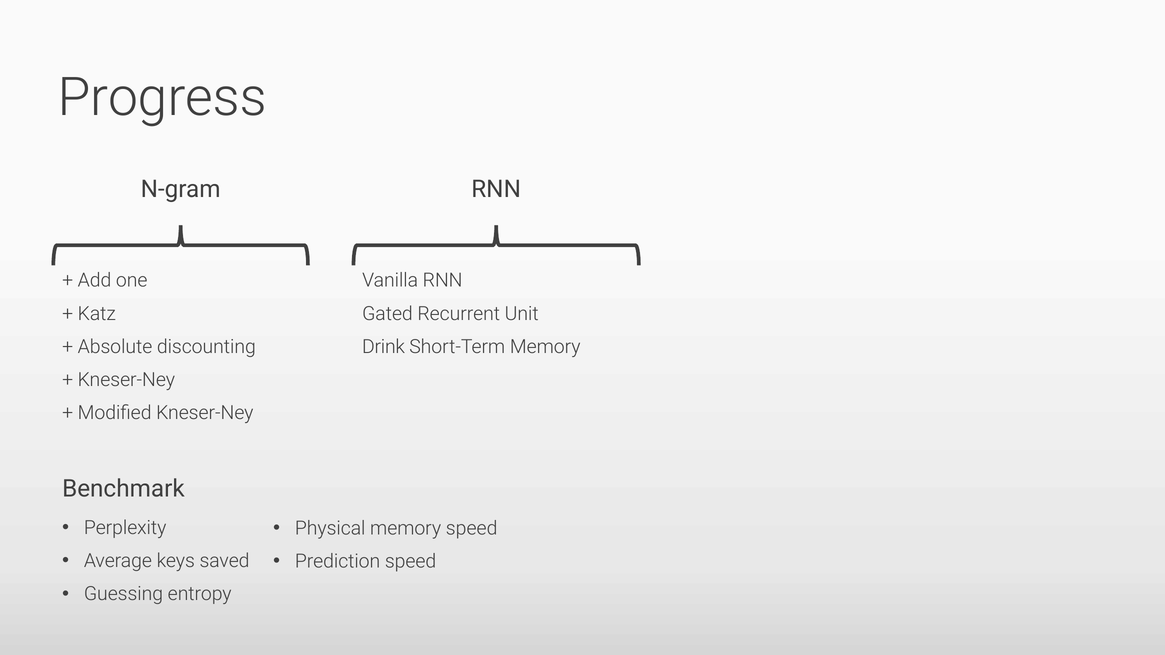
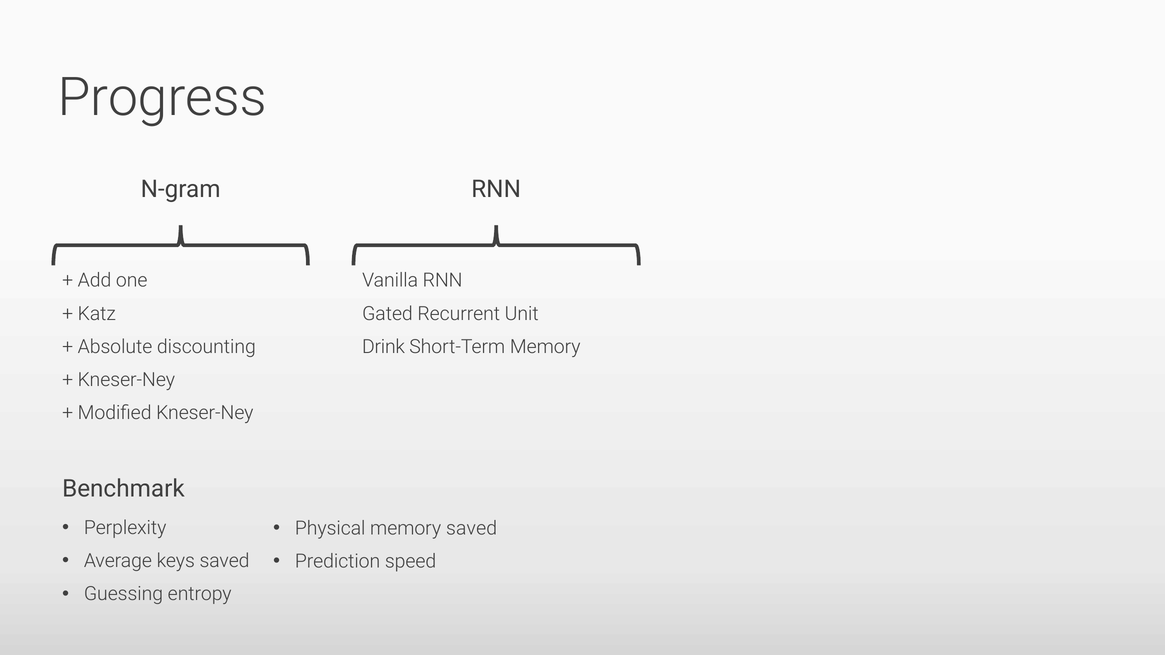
memory speed: speed -> saved (472, 528)
